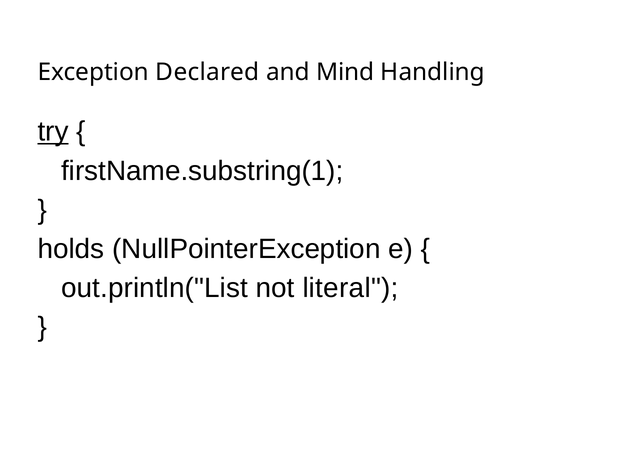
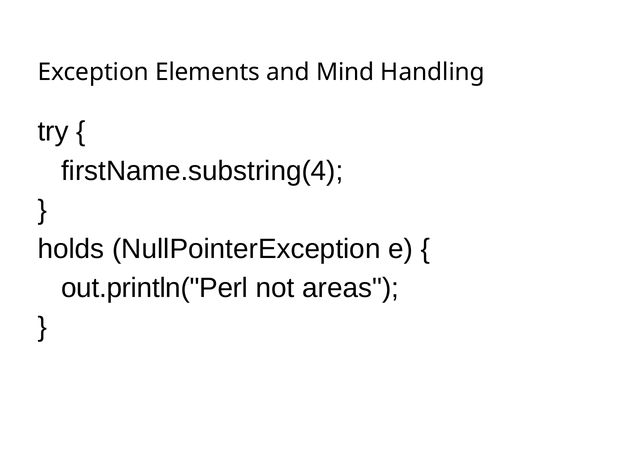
Declared: Declared -> Elements (208, 72)
try underline: present -> none (53, 132)
firstName.substring(1: firstName.substring(1 -> firstName.substring(4 (202, 171)
out.println("List: out.println("List -> out.println("Perl (155, 288)
literal: literal -> areas (351, 288)
